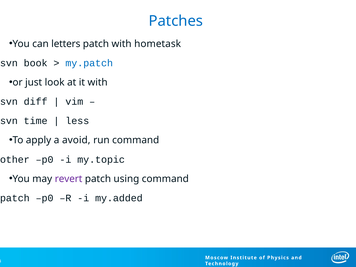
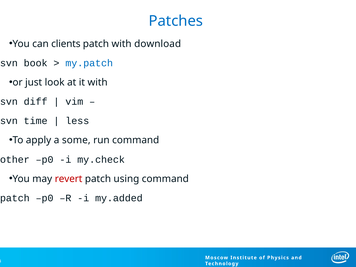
letters: letters -> clients (66, 44)
hometask: hometask -> download (158, 44)
avoid: avoid -> some (76, 140)
my.topic: my.topic -> my.check (101, 159)
revert colour: purple -> red (69, 179)
